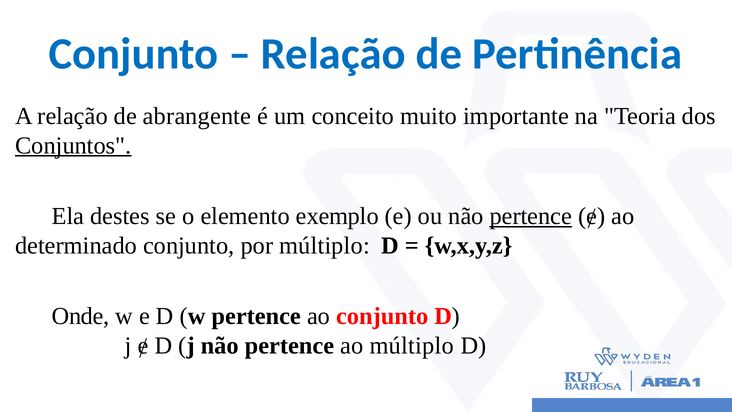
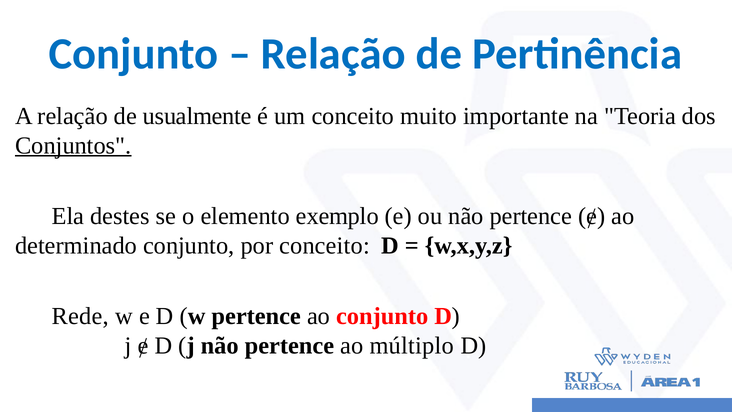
abrangente: abrangente -> usualmente (197, 116)
pertence underline: present -> none (531, 216)
por múltiplo: múltiplo -> conceito (325, 245)
Onde: Onde -> Rede (80, 316)
